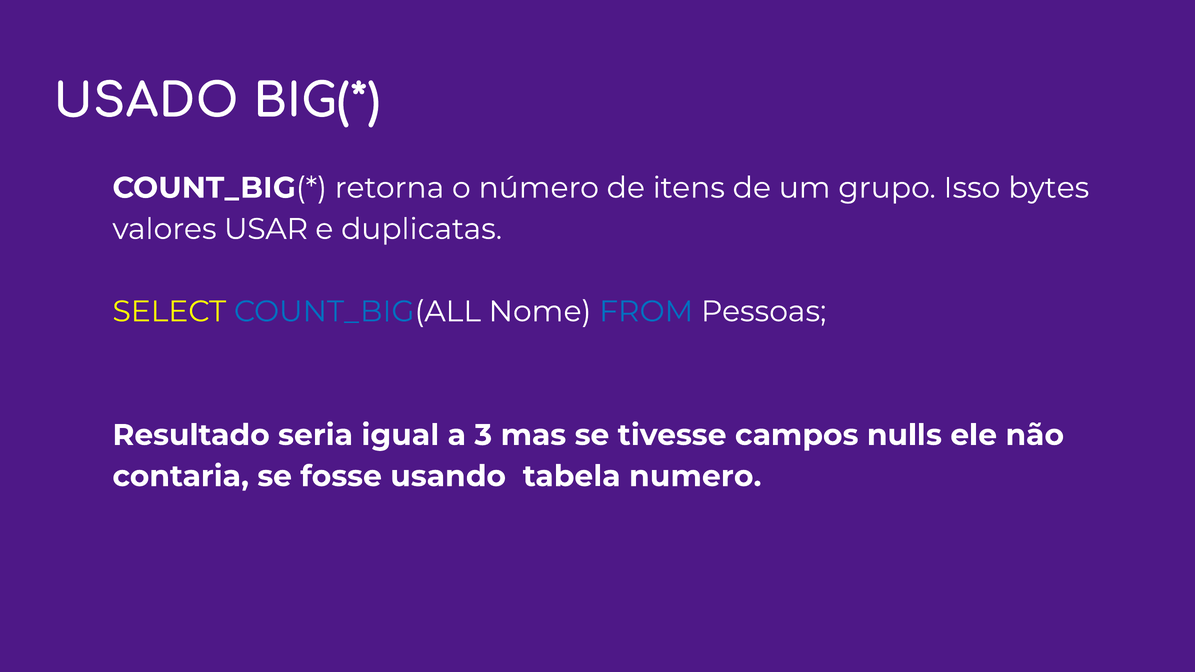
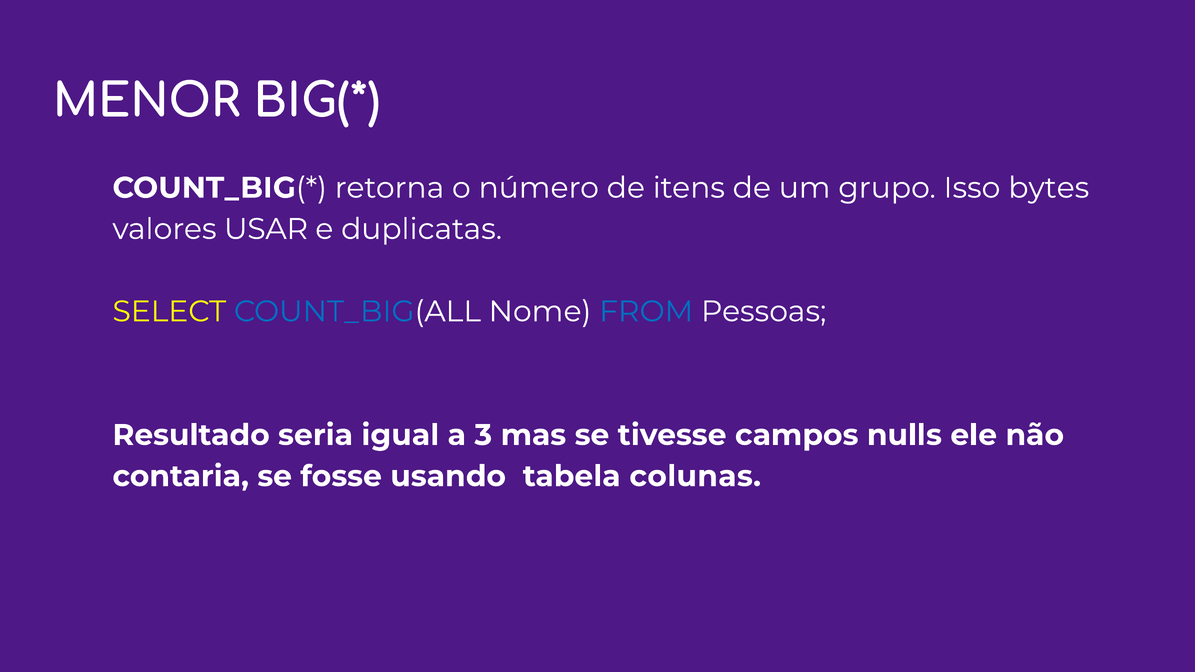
USADO: USADO -> MENOR (146, 101)
numero: numero -> colunas (695, 476)
